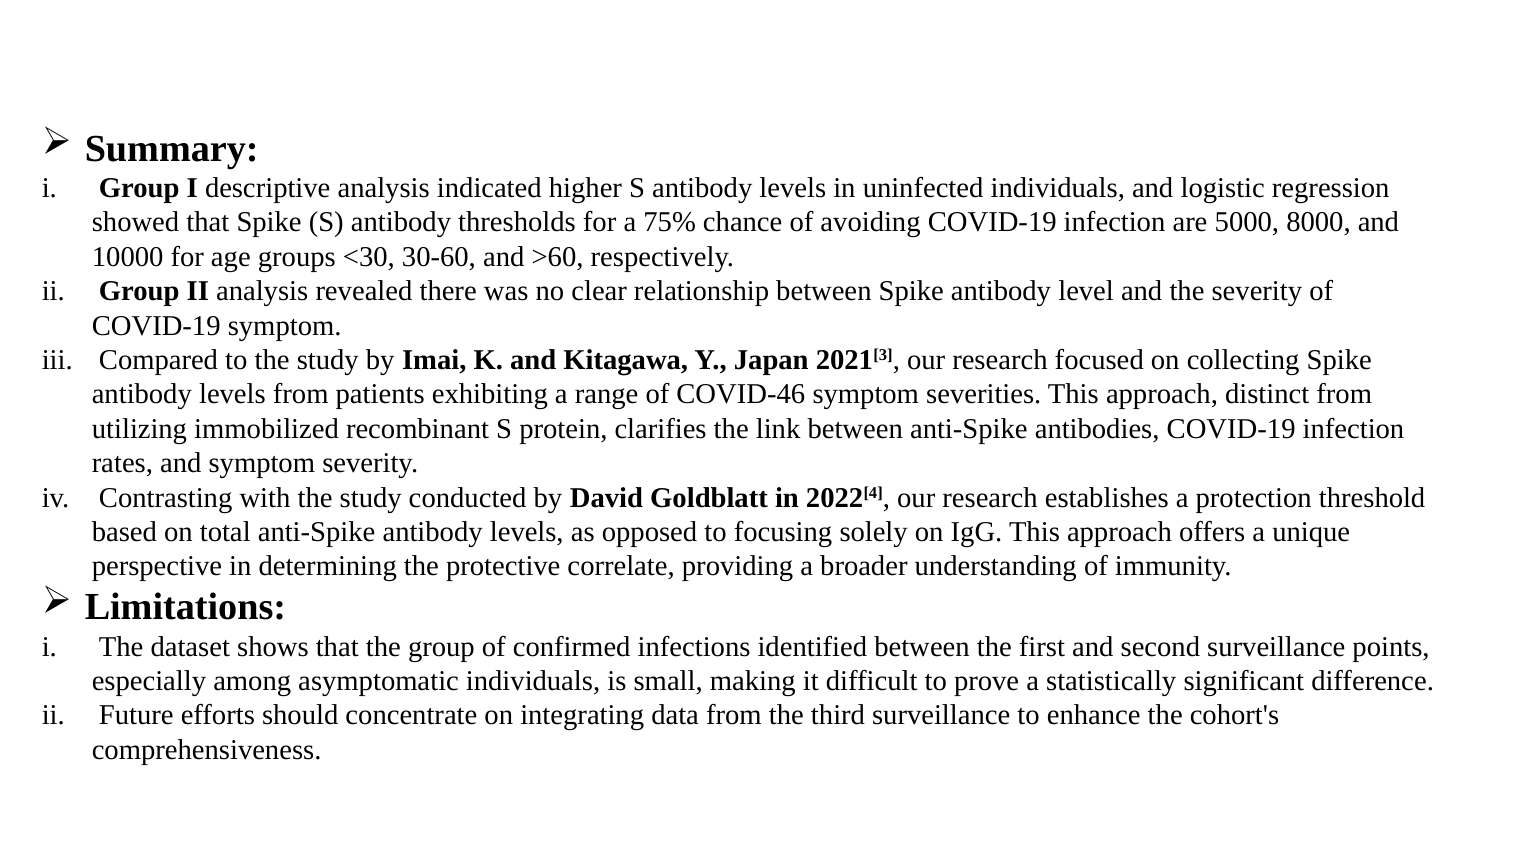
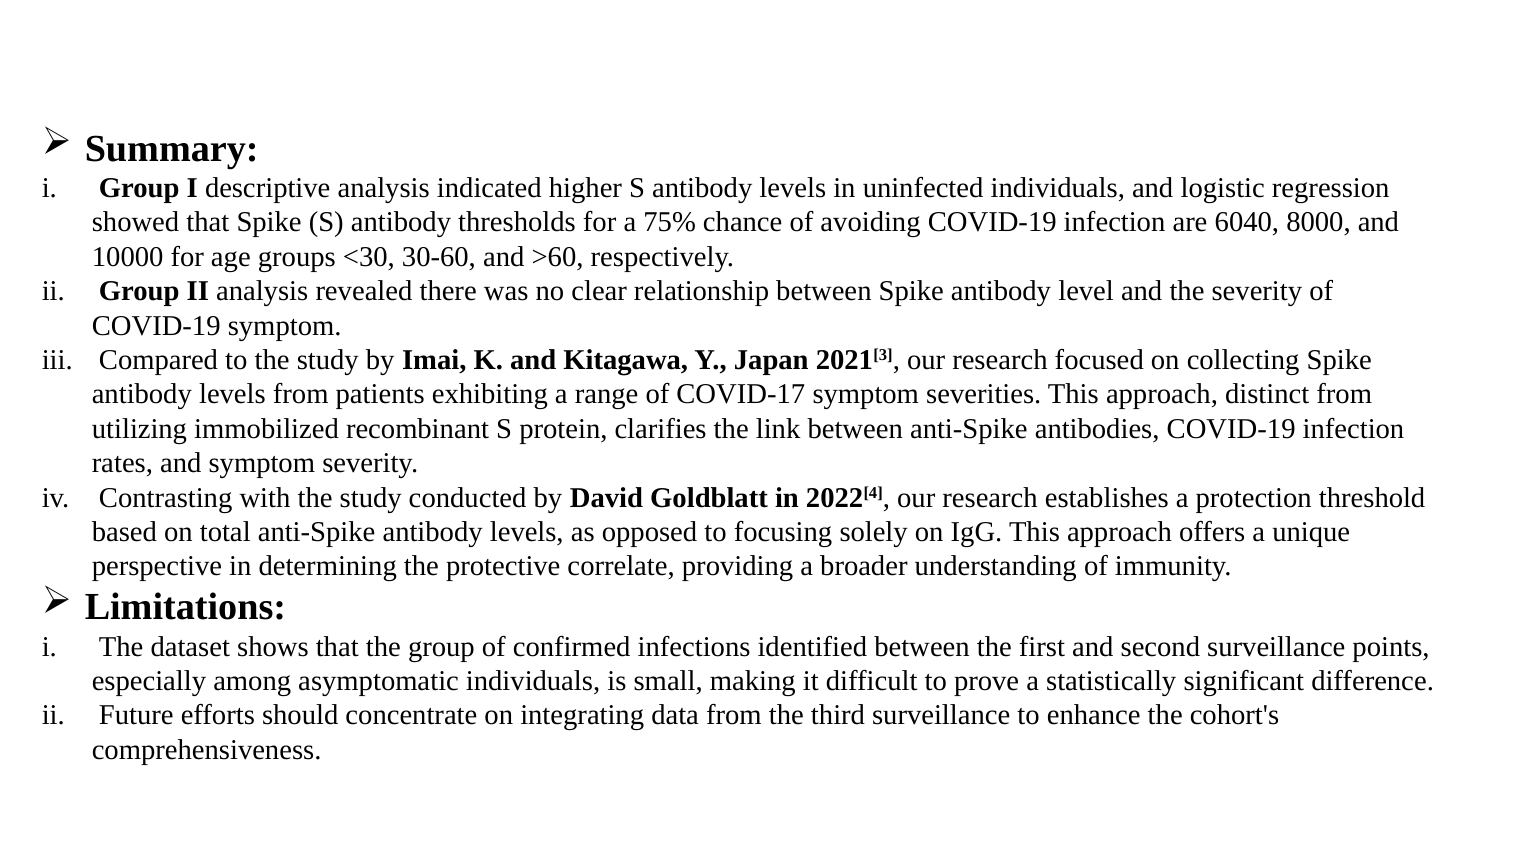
5000: 5000 -> 6040 (1247, 222)
COVID-46: COVID-46 -> COVID-17 (741, 394)
